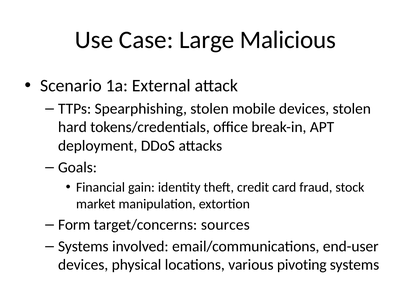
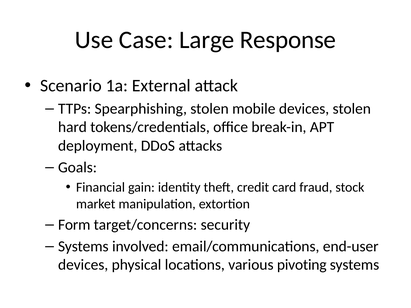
Malicious: Malicious -> Response (288, 40)
sources: sources -> security (225, 225)
